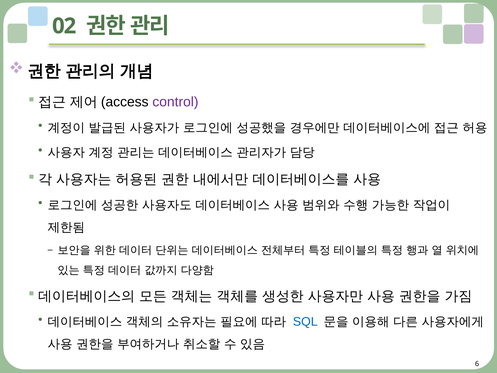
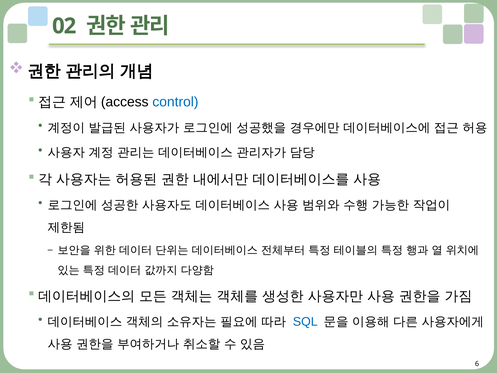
control colour: purple -> blue (175, 102)
